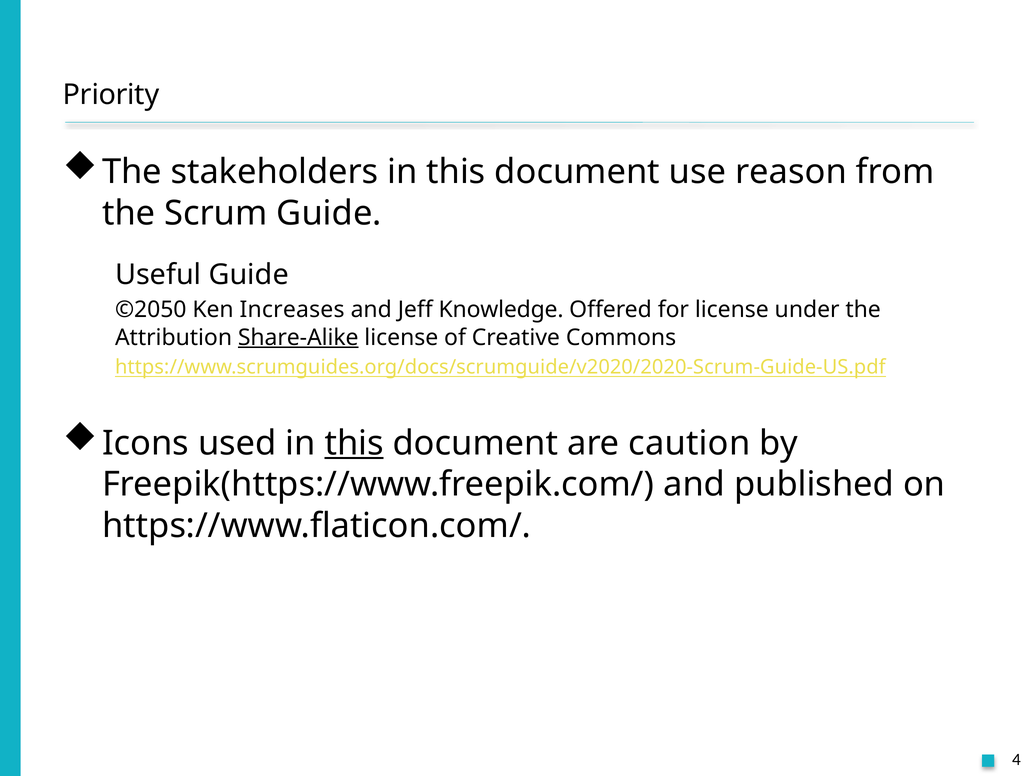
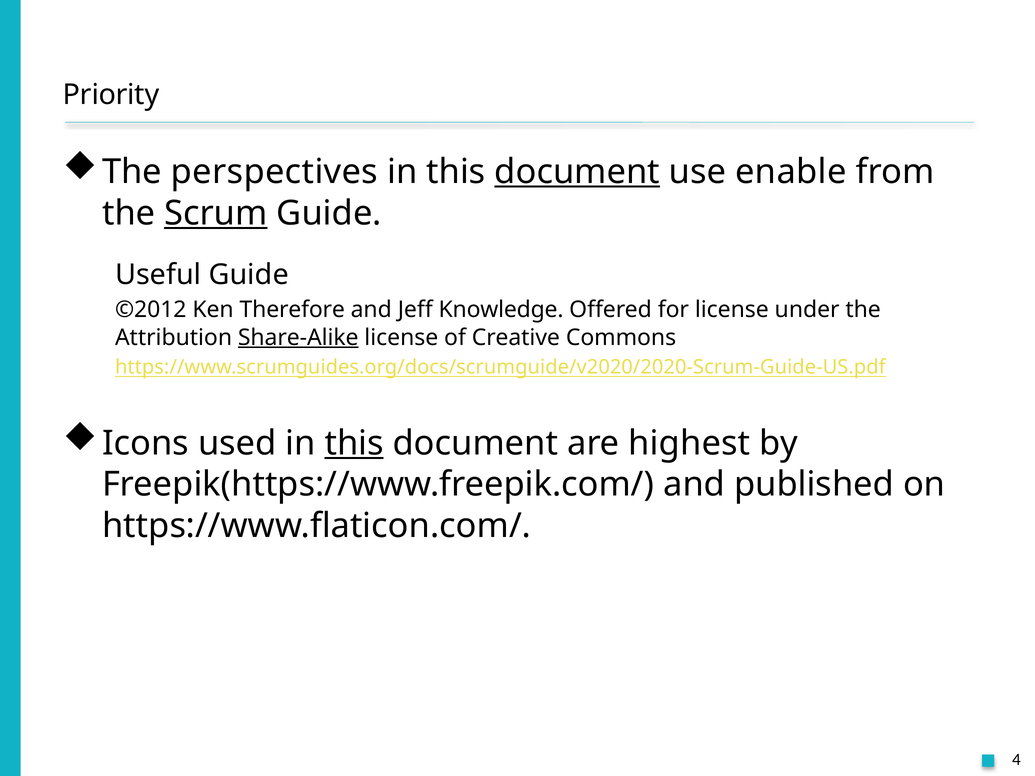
stakeholders: stakeholders -> perspectives (274, 172)
document underline: none -> present (577, 172)
reason: reason -> enable (791, 172)
Scrum underline: none -> present (216, 213)
©2050: ©2050 -> ©2012 (151, 310)
Increases: Increases -> Therefore (292, 310)
caution: caution -> highest (689, 443)
